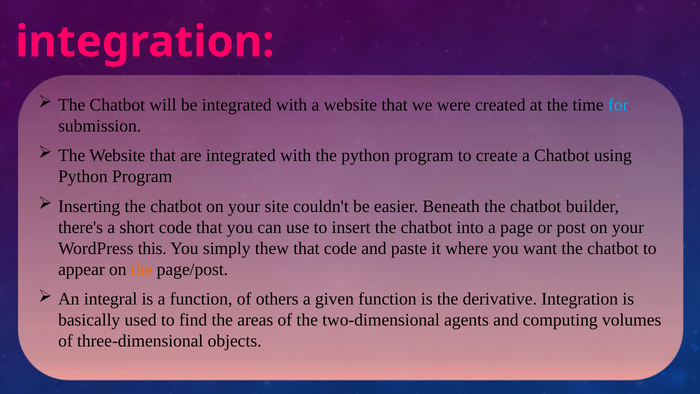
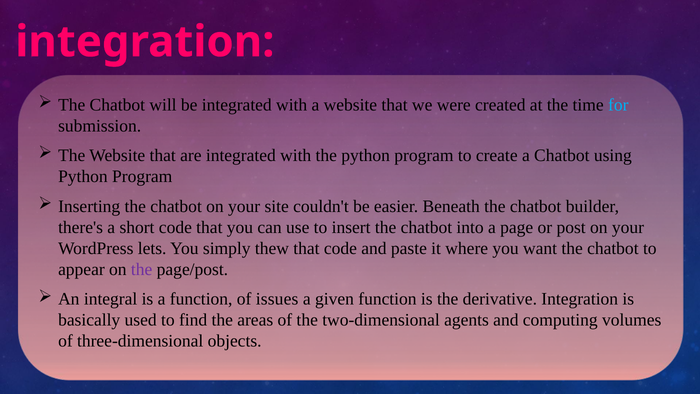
this: this -> lets (152, 248)
the colour: orange -> purple (142, 269)
others: others -> issues (277, 299)
